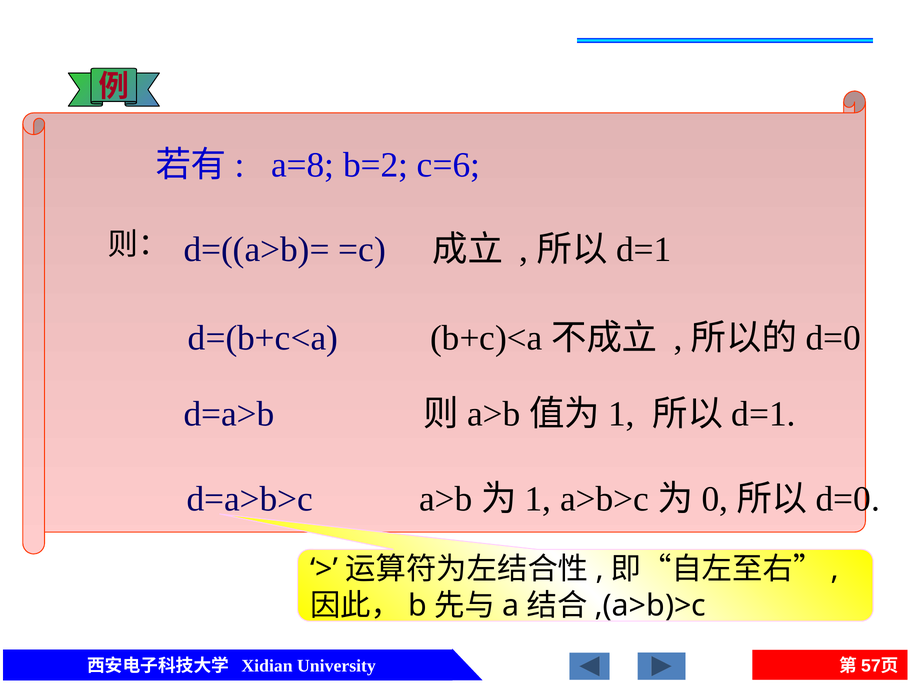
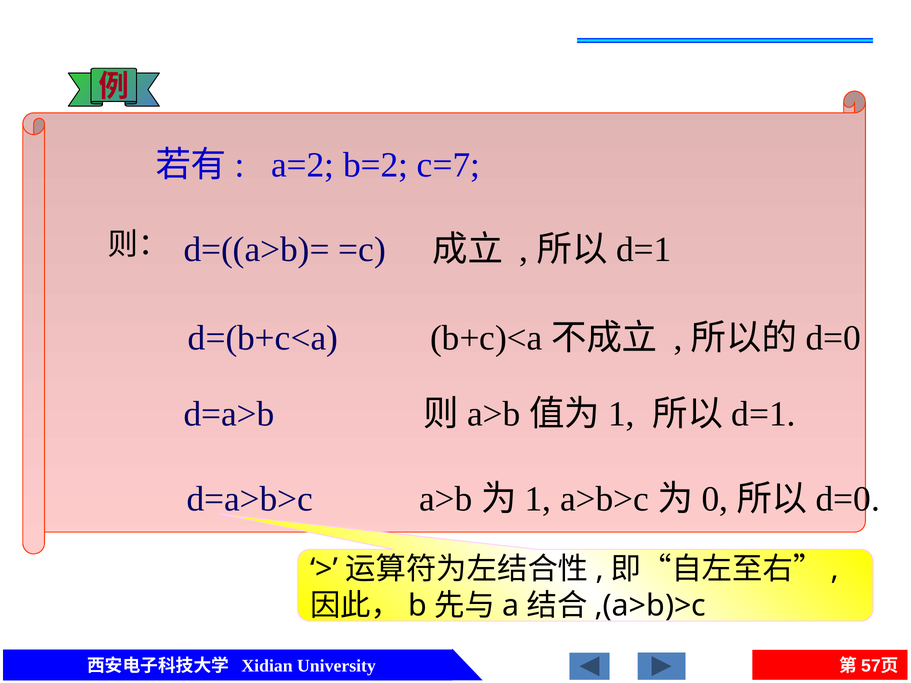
a=8: a=8 -> a=2 (303, 165)
c=6: c=6 -> c=7 (449, 165)
